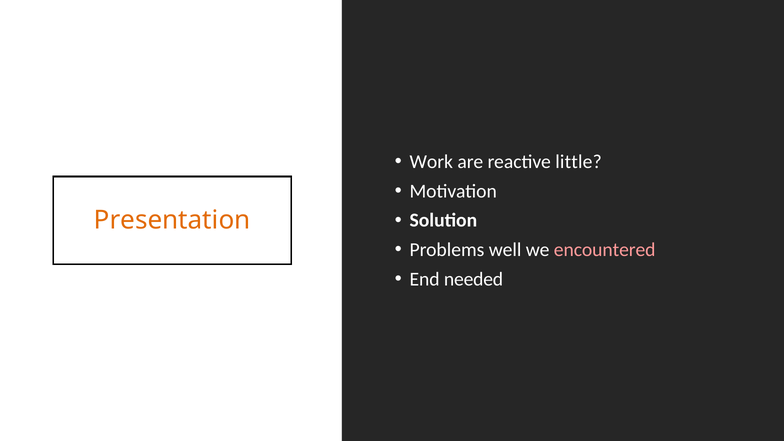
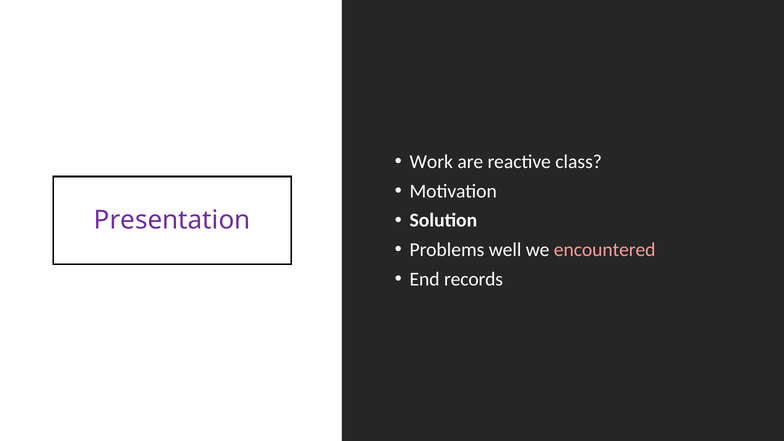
little: little -> class (579, 162)
Presentation colour: orange -> purple (172, 220)
needed: needed -> records (474, 279)
